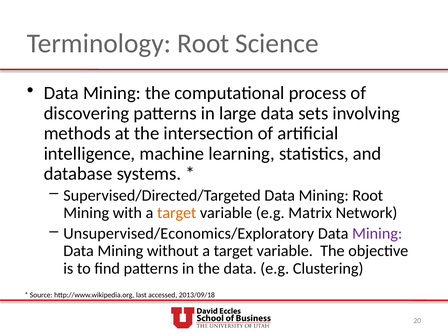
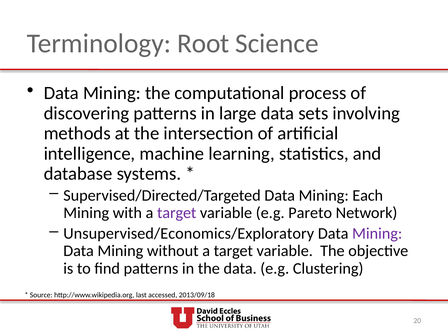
Mining Root: Root -> Each (368, 195)
target colour: orange -> purple (177, 213)
Matrix: Matrix -> Pareto (310, 213)
